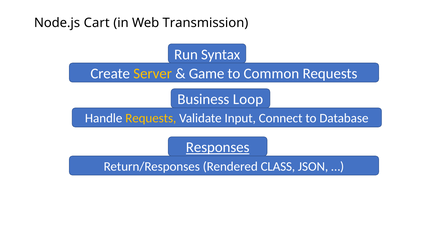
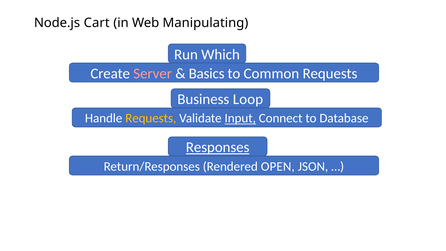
Transmission: Transmission -> Manipulating (205, 23)
Syntax: Syntax -> Which (221, 54)
Server colour: yellow -> pink (153, 74)
Game: Game -> Basics (207, 74)
Input underline: none -> present (240, 118)
CLASS: CLASS -> OPEN (278, 166)
